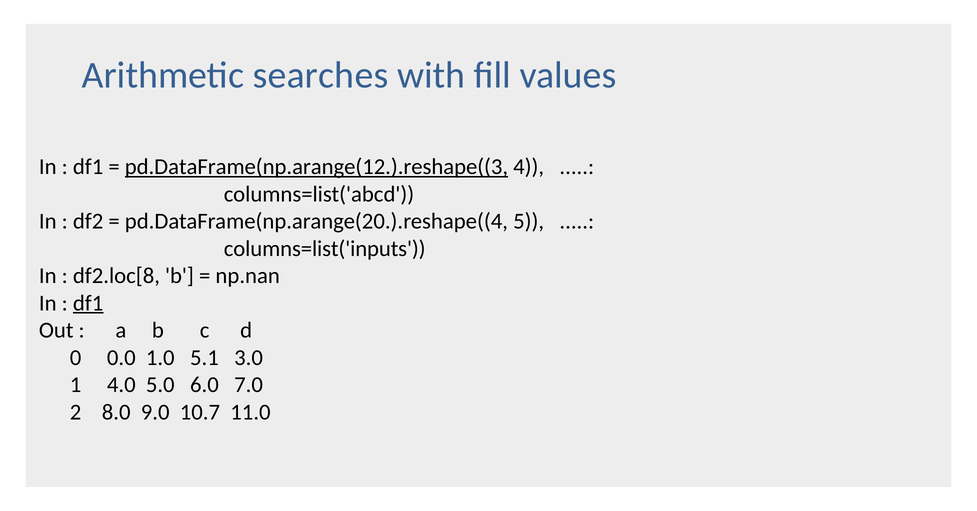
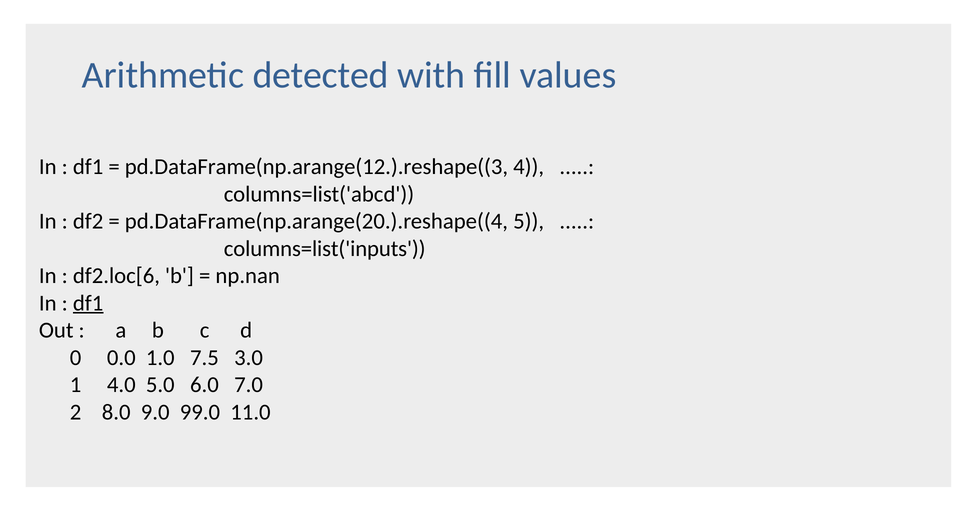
searches: searches -> detected (321, 75)
pd.DataFrame(np.arange(12.).reshape((3 underline: present -> none (316, 167)
df2.loc[8: df2.loc[8 -> df2.loc[6 (116, 276)
5.1: 5.1 -> 7.5 (204, 358)
10.7: 10.7 -> 99.0 (200, 412)
